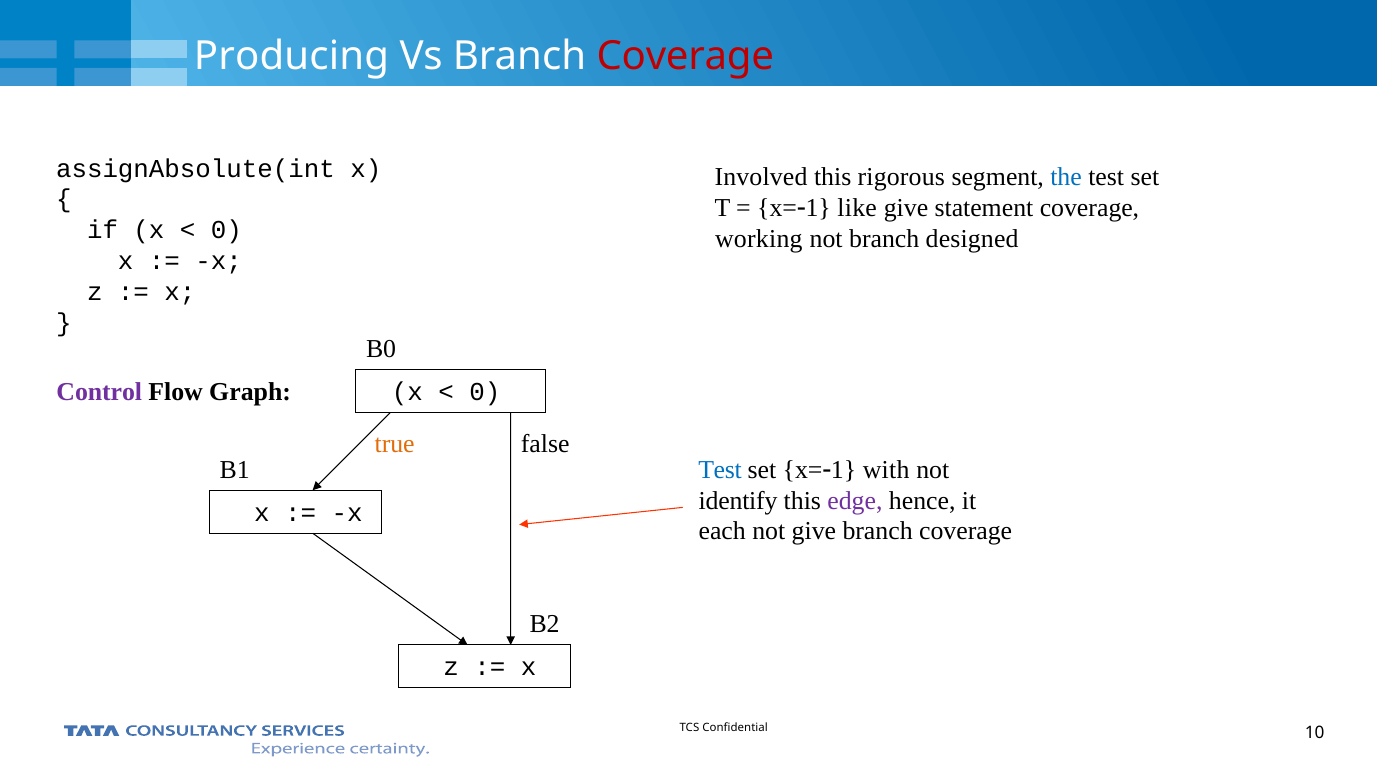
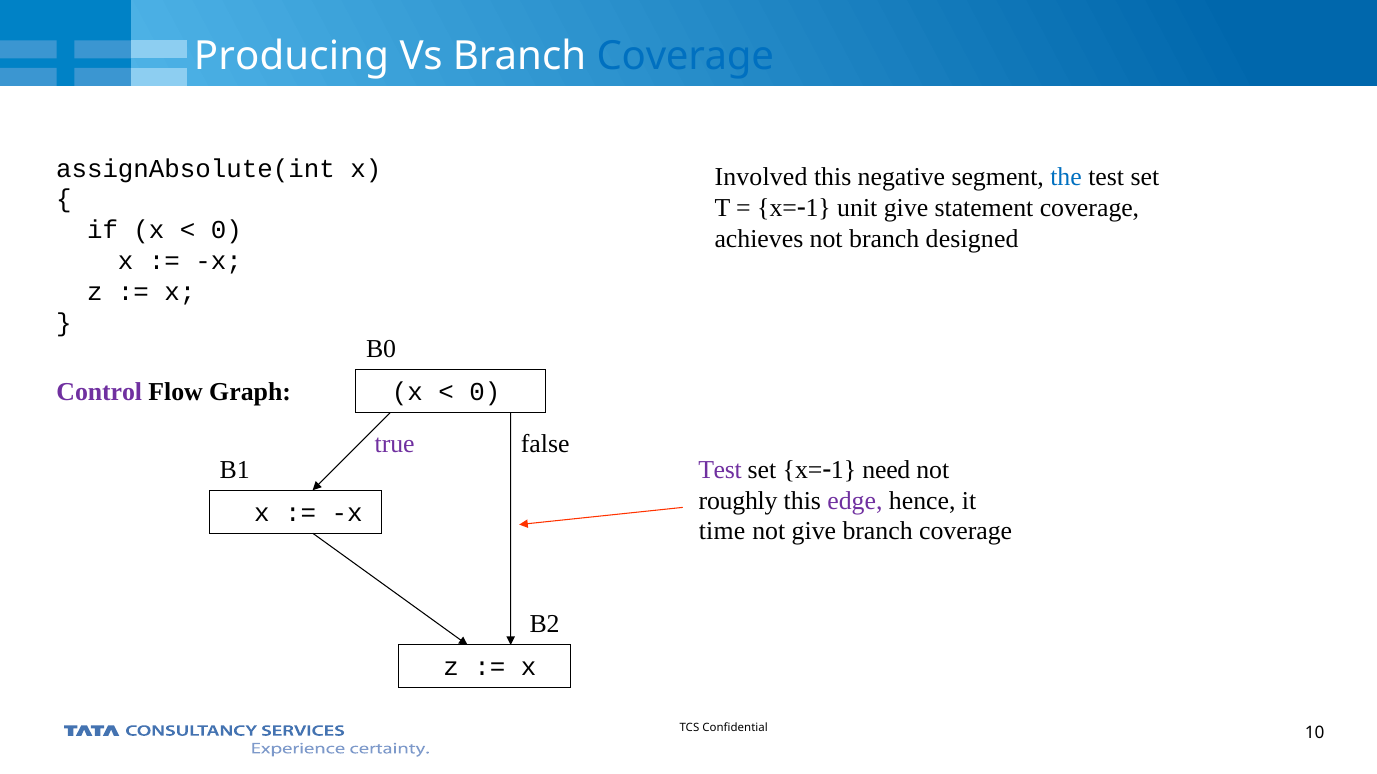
Coverage colour: red -> blue (685, 56)
rigorous: rigorous -> negative (901, 177)
like: like -> unit (857, 208)
working: working -> achieves (759, 239)
true colour: orange -> purple (395, 444)
Test colour: blue -> purple (720, 470)
with: with -> need (886, 470)
identify: identify -> roughly (738, 501)
each: each -> time (722, 532)
